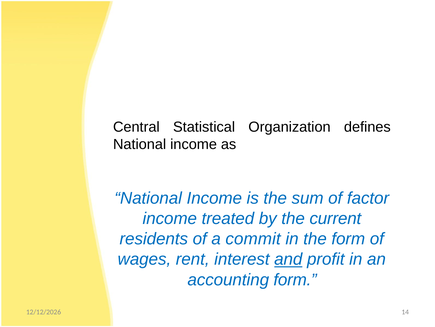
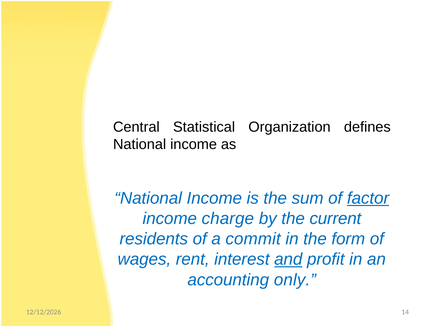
factor underline: none -> present (368, 198)
treated: treated -> charge (228, 218)
accounting form: form -> only (295, 279)
